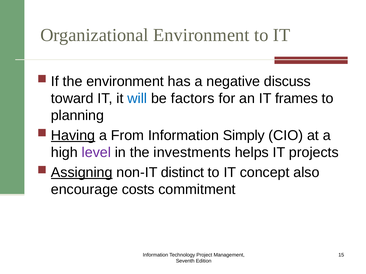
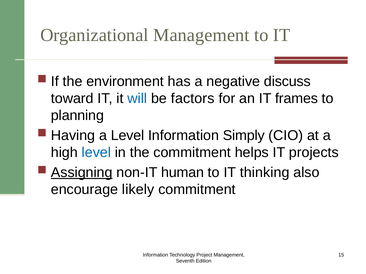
Organizational Environment: Environment -> Management (201, 35)
Having underline: present -> none (73, 136)
a From: From -> Level (128, 136)
level colour: purple -> blue (96, 153)
the investments: investments -> commitment (192, 153)
distinct: distinct -> human (183, 173)
concept: concept -> thinking (265, 173)
costs: costs -> likely (138, 190)
